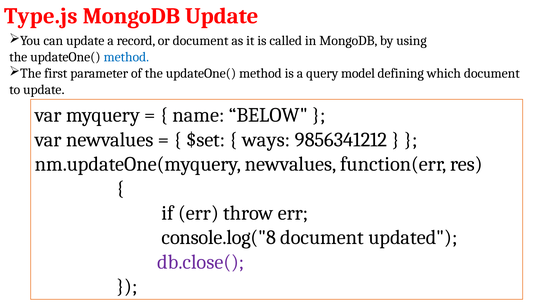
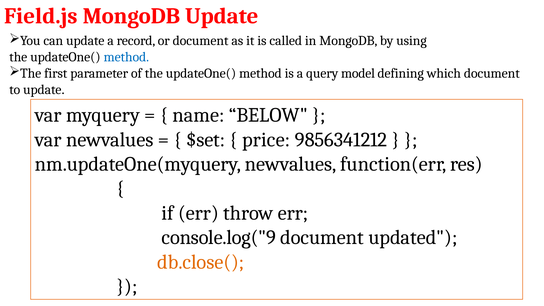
Type.js: Type.js -> Field.js (41, 16)
ways: ways -> price (266, 140)
console.log("8: console.log("8 -> console.log("9 (219, 238)
db.close( colour: purple -> orange (201, 262)
